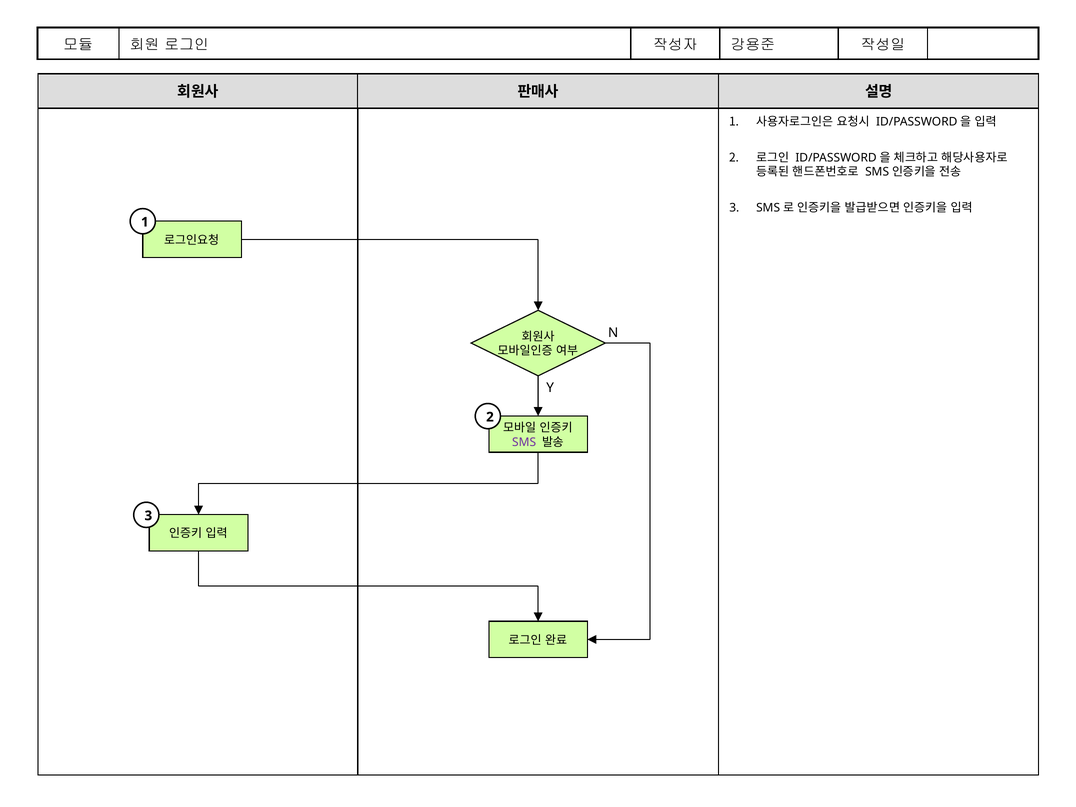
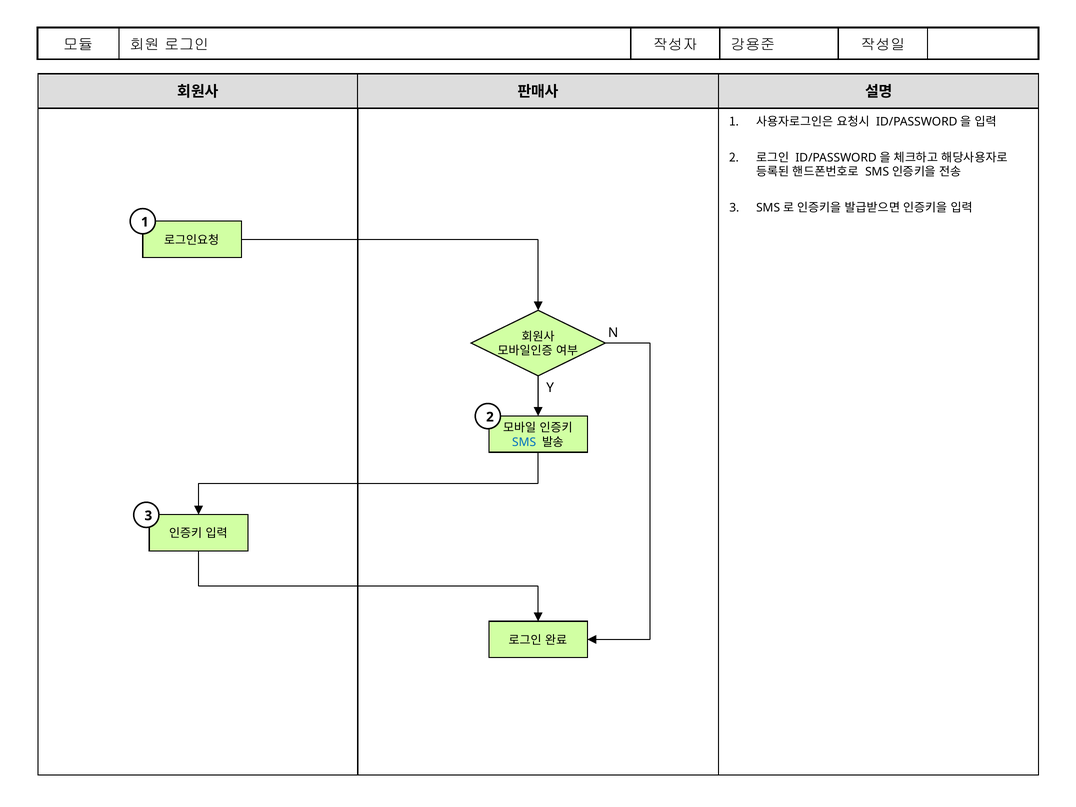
SMS colour: purple -> blue (524, 442)
